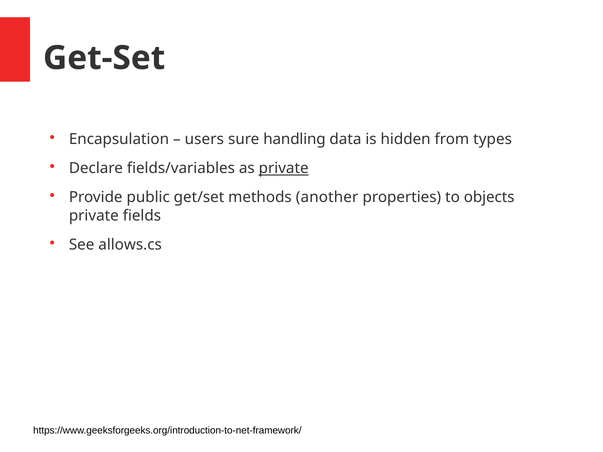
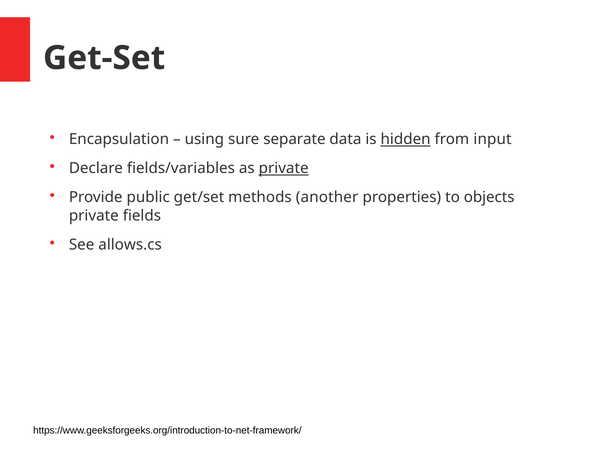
users: users -> using (204, 139)
handling: handling -> separate (294, 139)
hidden underline: none -> present (406, 139)
types: types -> input (493, 139)
